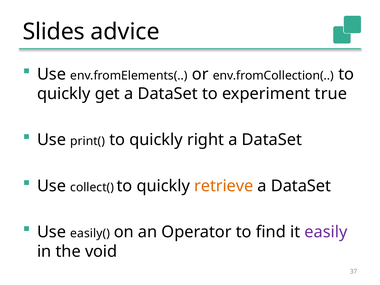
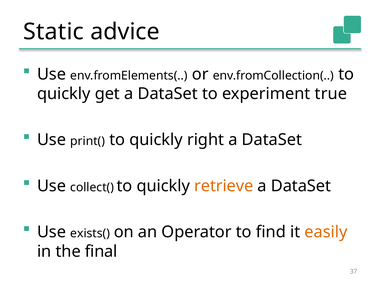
Slides: Slides -> Static (53, 32)
easily(: easily( -> exists( (90, 233)
easily colour: purple -> orange (326, 232)
void: void -> final (101, 252)
